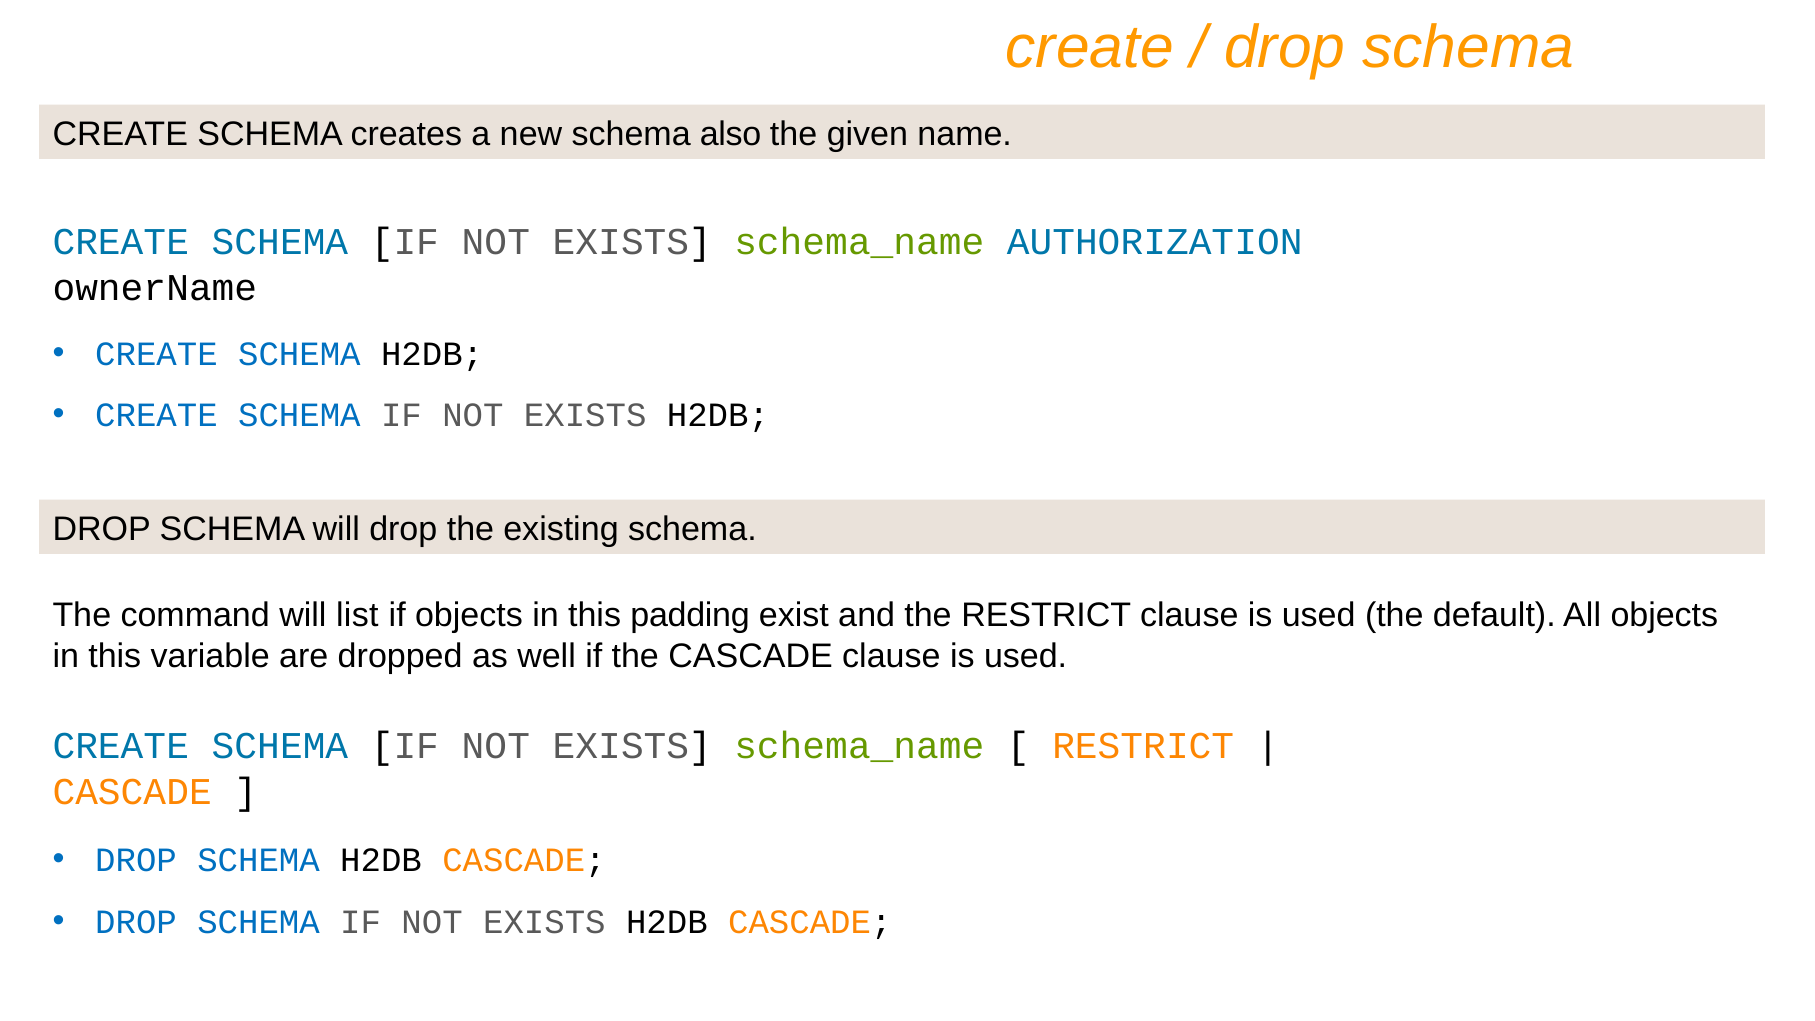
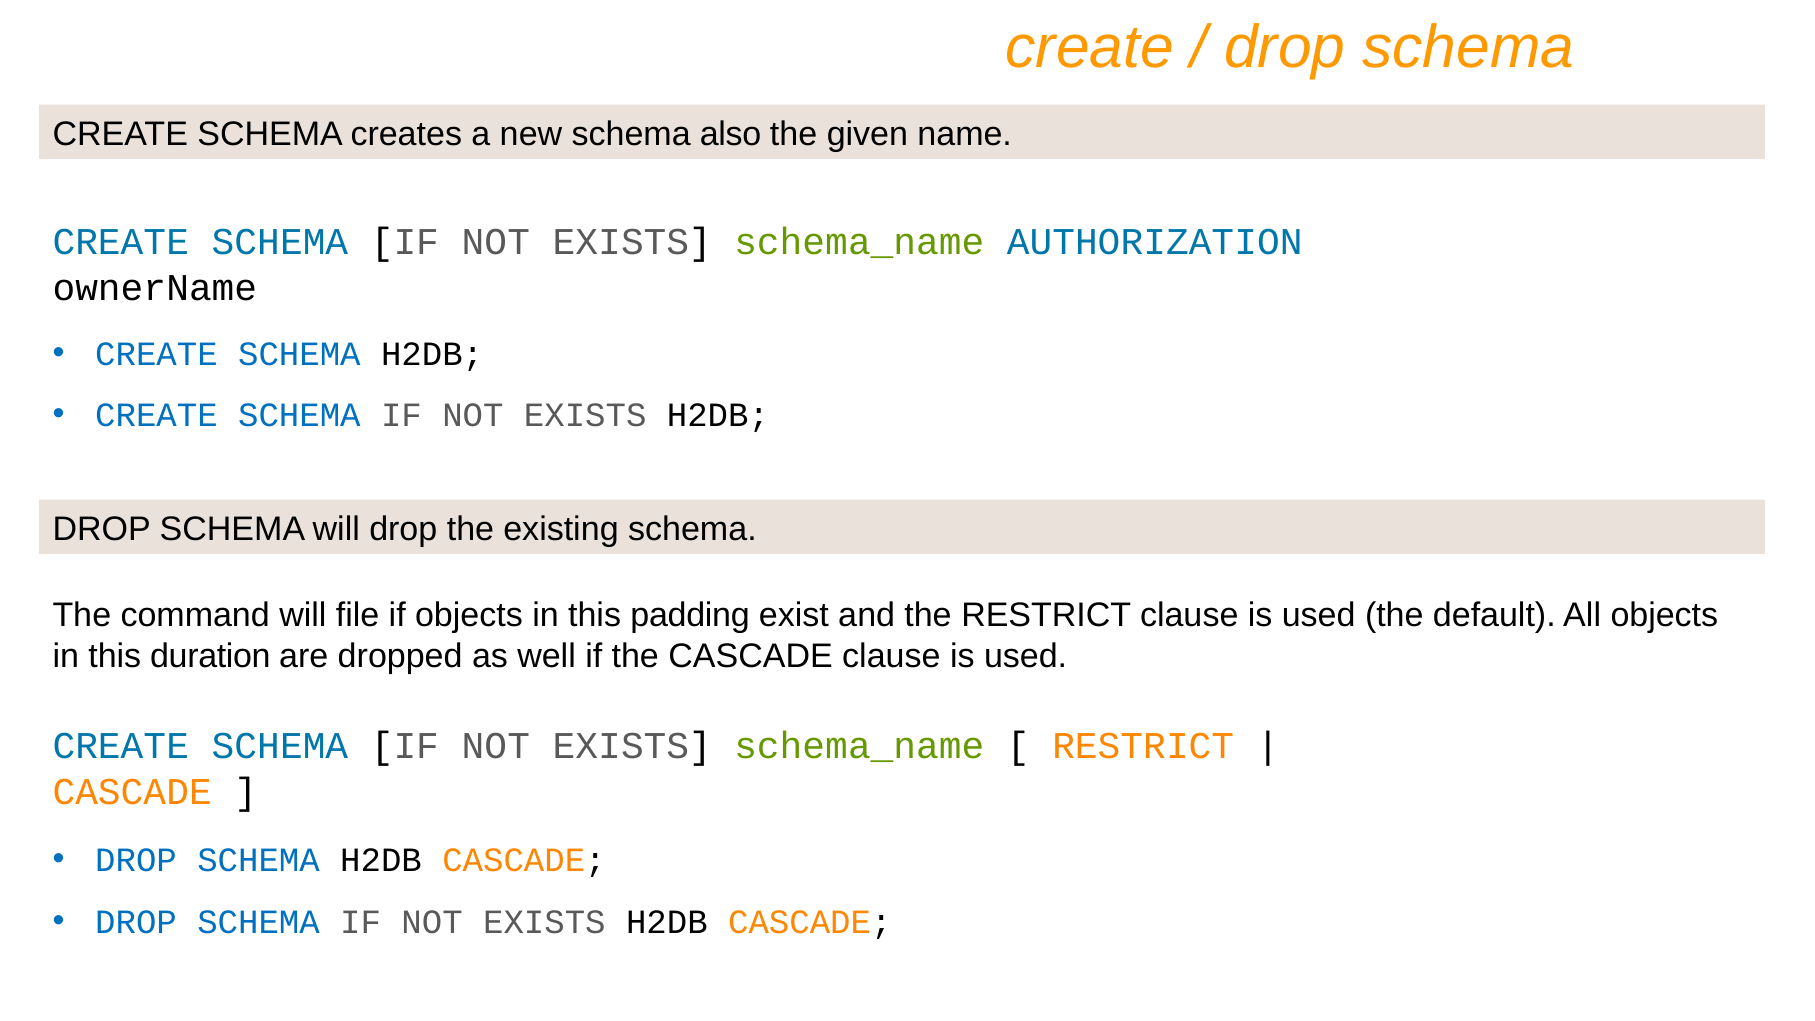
list: list -> file (358, 615)
variable: variable -> duration (210, 656)
